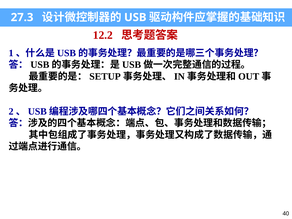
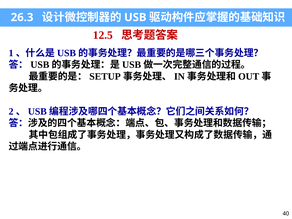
27.3: 27.3 -> 26.3 (22, 17)
12.2: 12.2 -> 12.5 (103, 35)
